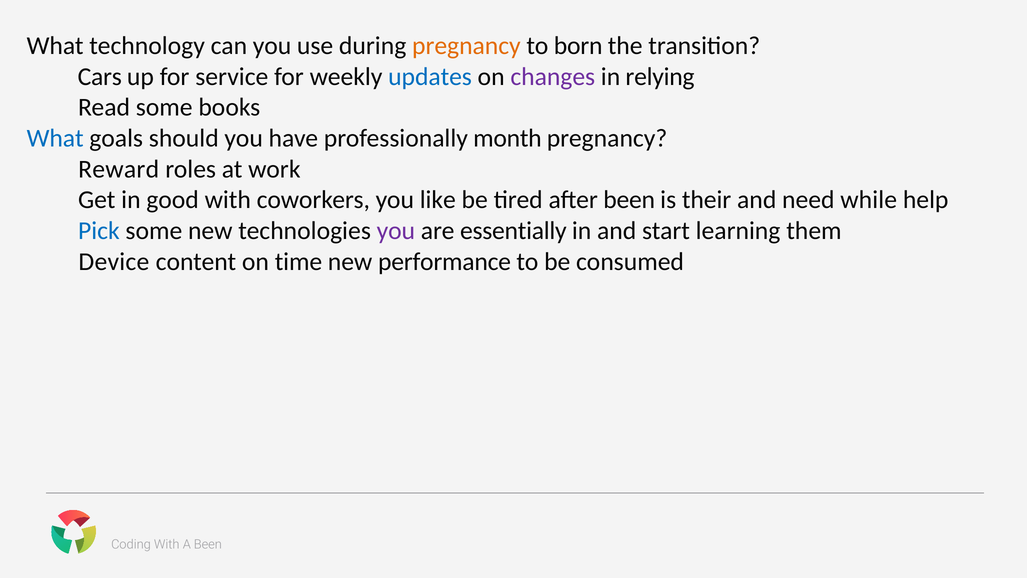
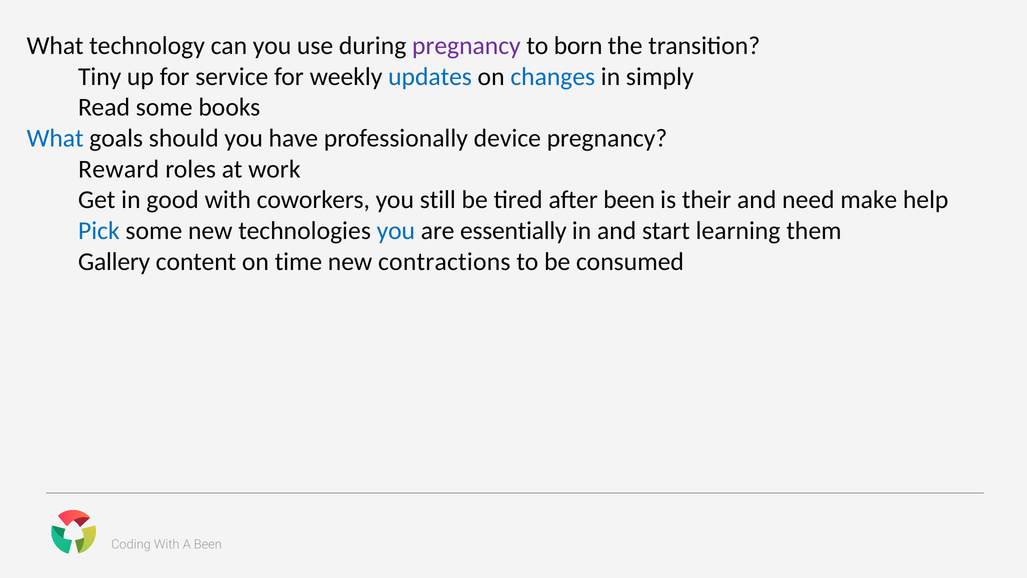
pregnancy colour: orange -> purple (466, 46)
Cars: Cars -> Tiny (100, 77)
changes colour: purple -> blue (553, 77)
relying: relying -> simply (660, 77)
month: month -> device (507, 138)
like: like -> still (438, 200)
while: while -> make (869, 200)
you colour: purple -> blue (396, 231)
Device: Device -> Gallery (114, 261)
performance: performance -> contractions (444, 261)
